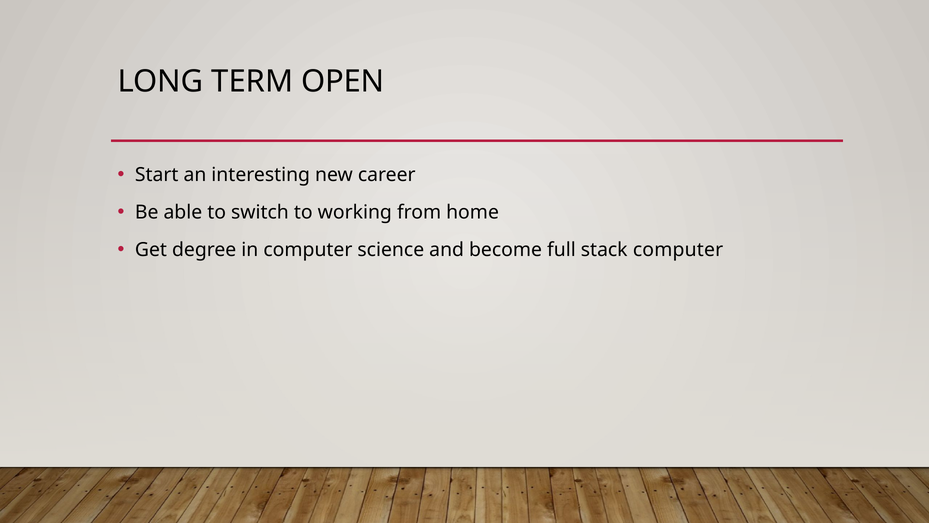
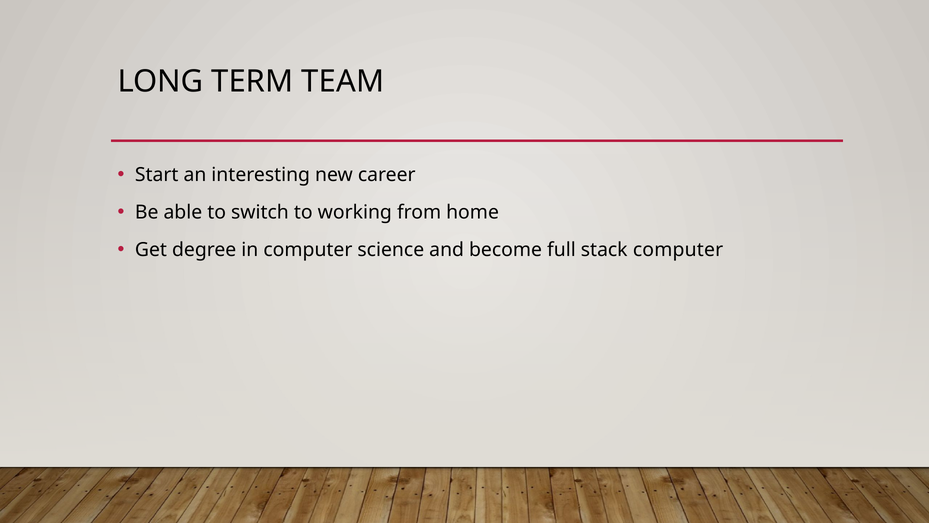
OPEN: OPEN -> TEAM (343, 81)
